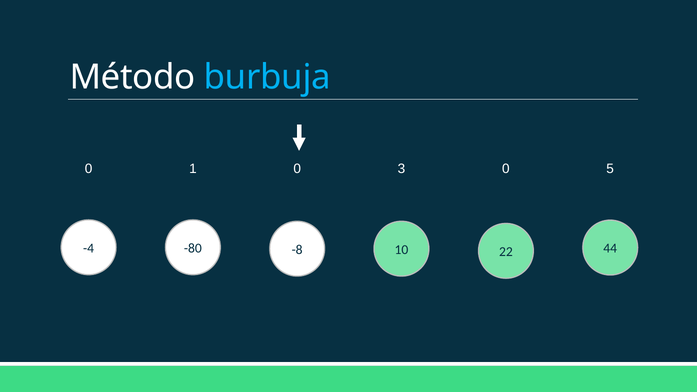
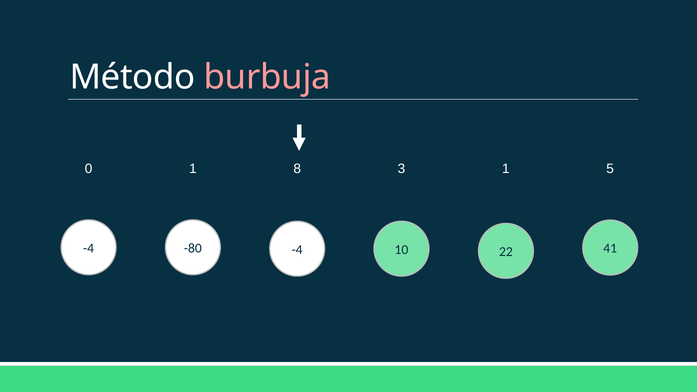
burbuja colour: light blue -> pink (267, 77)
1 0: 0 -> 8 (297, 169)
3 0: 0 -> 1 (506, 169)
-80 -8: -8 -> -4 (297, 250)
44: 44 -> 41 (610, 249)
